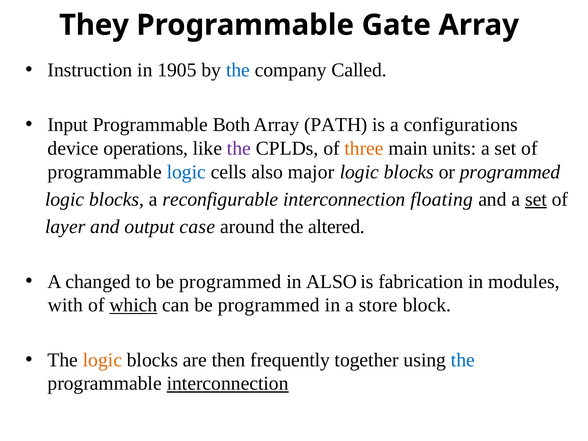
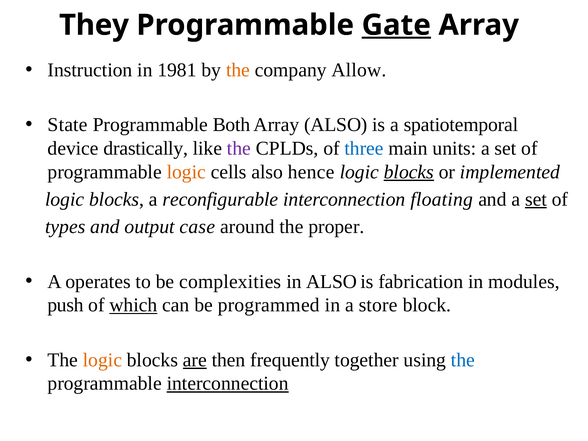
Gate underline: none -> present (396, 25)
1905: 1905 -> 1981 (177, 70)
the colour: blue -> orange (238, 70)
Called: Called -> Allow (359, 70)
Input: Input -> State (68, 125)
Array PATH: PATH -> ALSO (336, 125)
configurations: configurations -> spatiotemporal (461, 125)
operations: operations -> drastically (146, 148)
three colour: orange -> blue (364, 148)
logic colour: blue -> orange (186, 172)
major: major -> hence (311, 172)
blocks underline: none -> present (409, 172)
or programmed: programmed -> implemented (510, 172)
layer: layer -> types (65, 227)
altered: altered -> proper (336, 227)
changed: changed -> operates (98, 282)
to be programmed: programmed -> complexities (230, 282)
with: with -> push (66, 305)
are underline: none -> present (195, 360)
